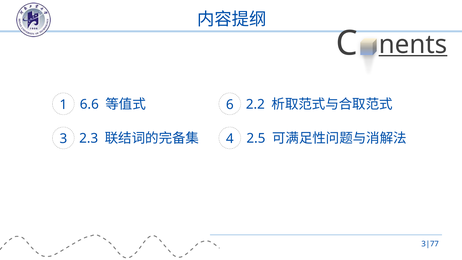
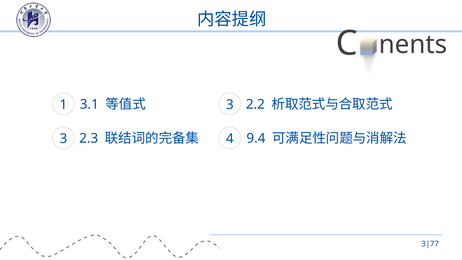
nents underline: present -> none (413, 45)
6.6: 6.6 -> 3.1 (89, 104)
6: 6 -> 3 (230, 105)
2.5: 2.5 -> 9.4 (256, 138)
